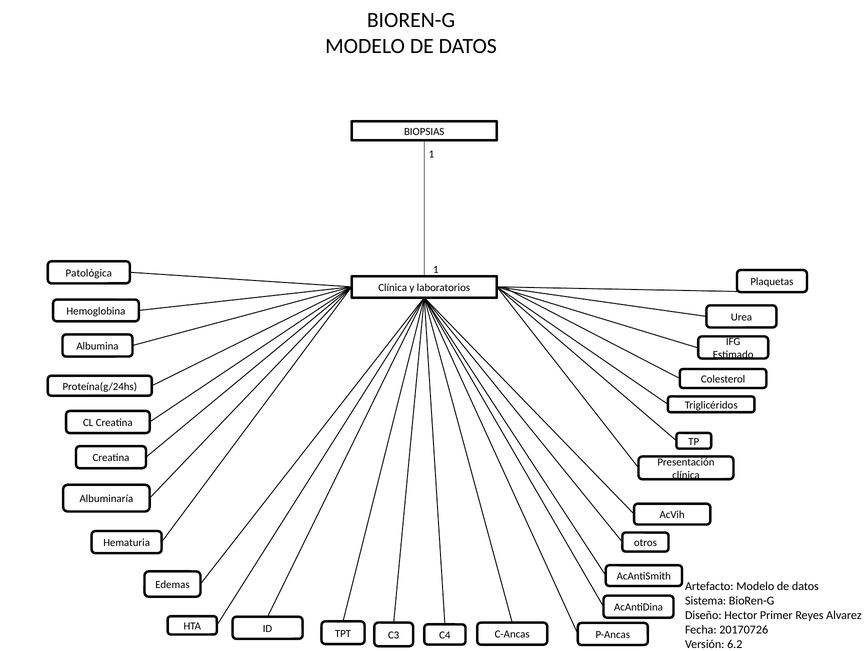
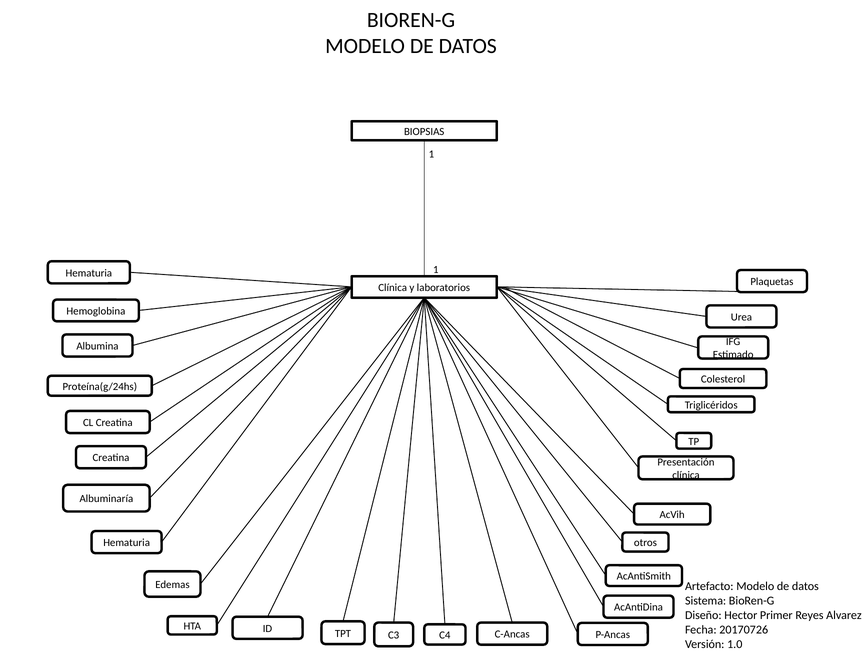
Patológica: Patológica -> Hematuria (89, 273)
6.2: 6.2 -> 1.0 (735, 644)
